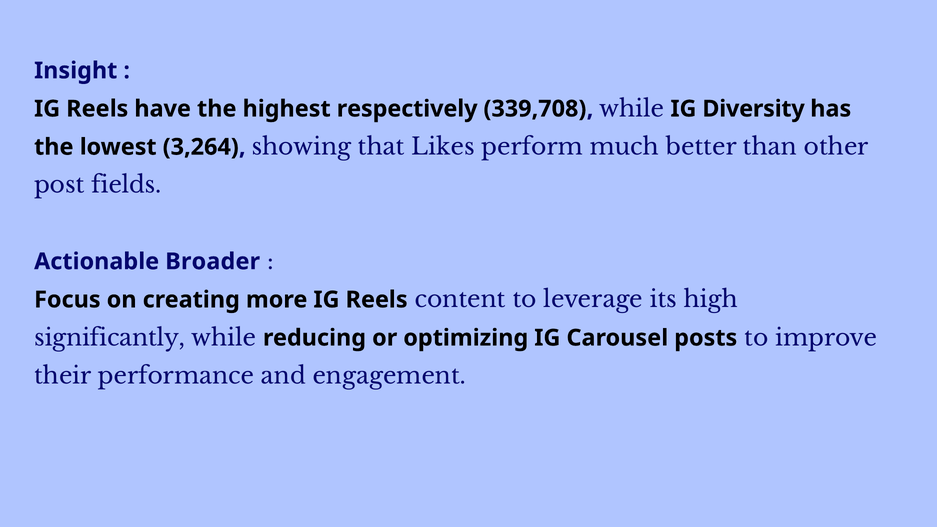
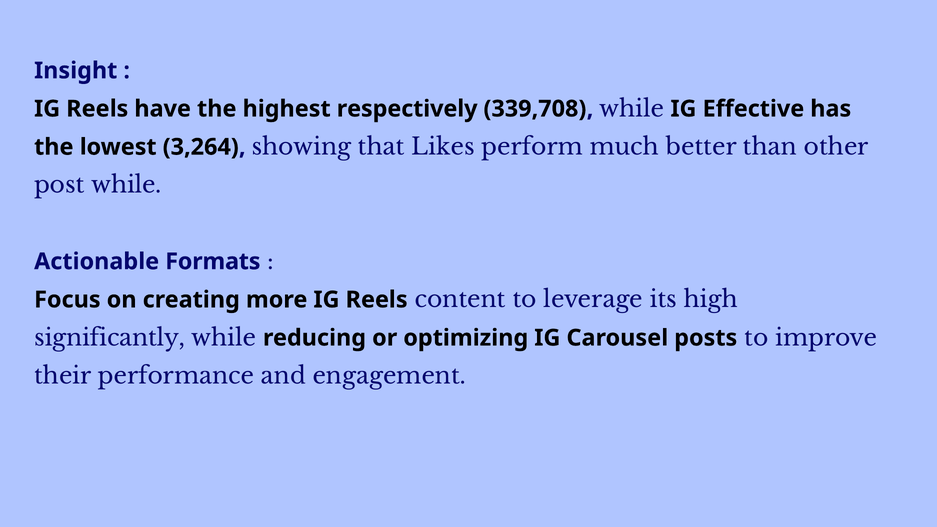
Diversity: Diversity -> Effective (753, 109)
post fields: fields -> while (127, 185)
Broader: Broader -> Formats (213, 262)
